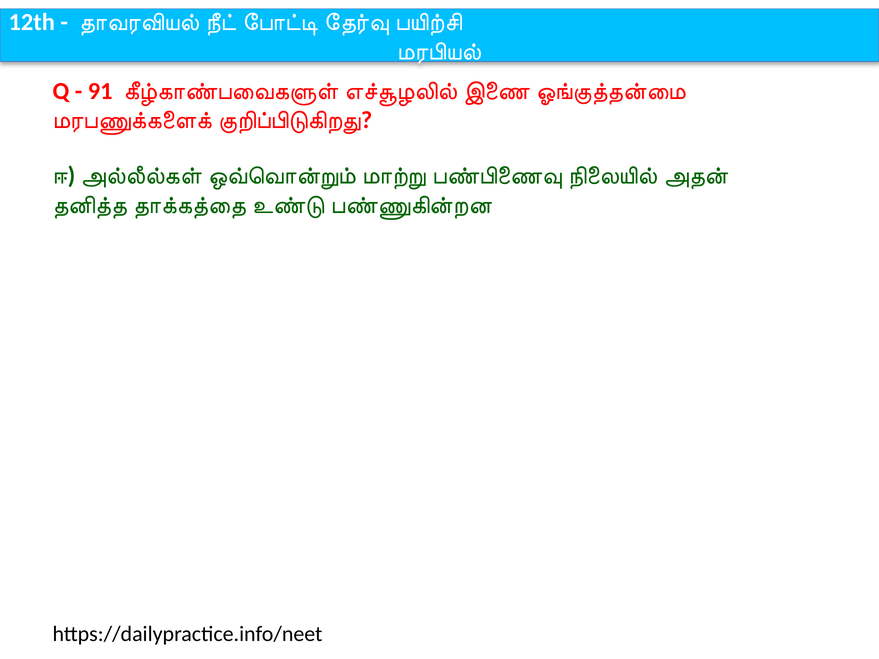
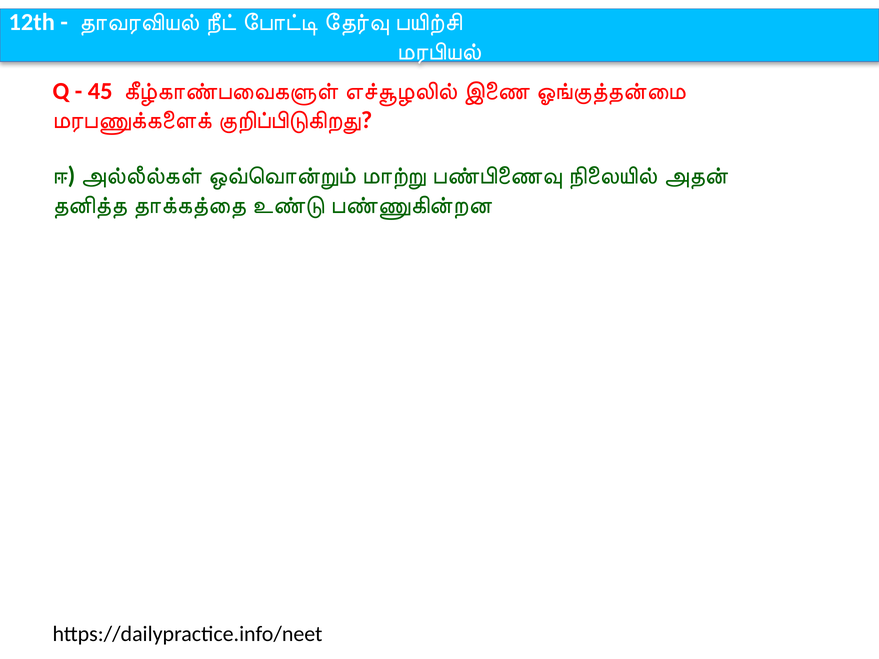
91: 91 -> 45 (100, 91)
